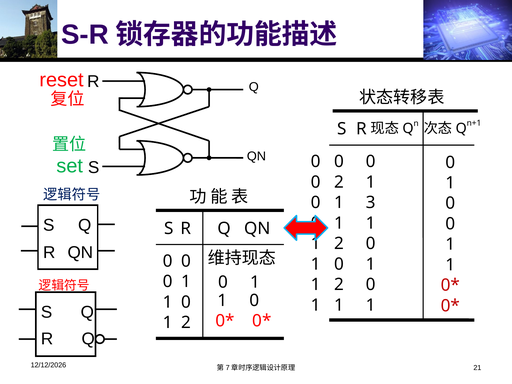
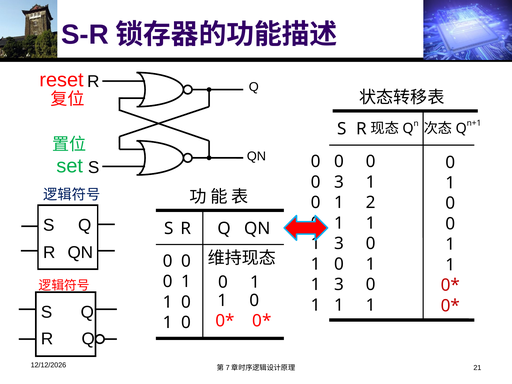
0 2: 2 -> 3 (339, 182)
3: 3 -> 2 (371, 203)
2: 2 -> 3 (339, 244)
2: 2 -> 3 (339, 285)
2: 2 -> 0 (186, 323)
